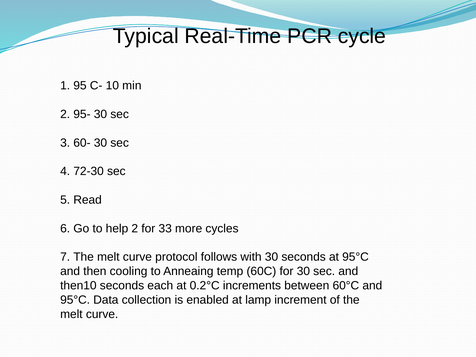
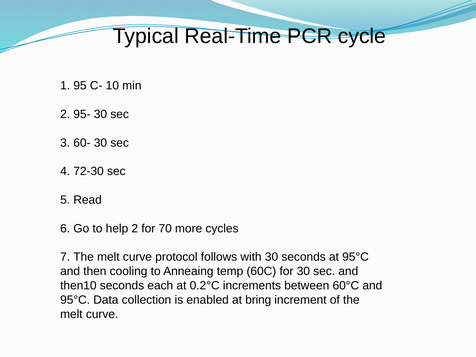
33: 33 -> 70 (165, 228)
lamp: lamp -> bring (258, 300)
